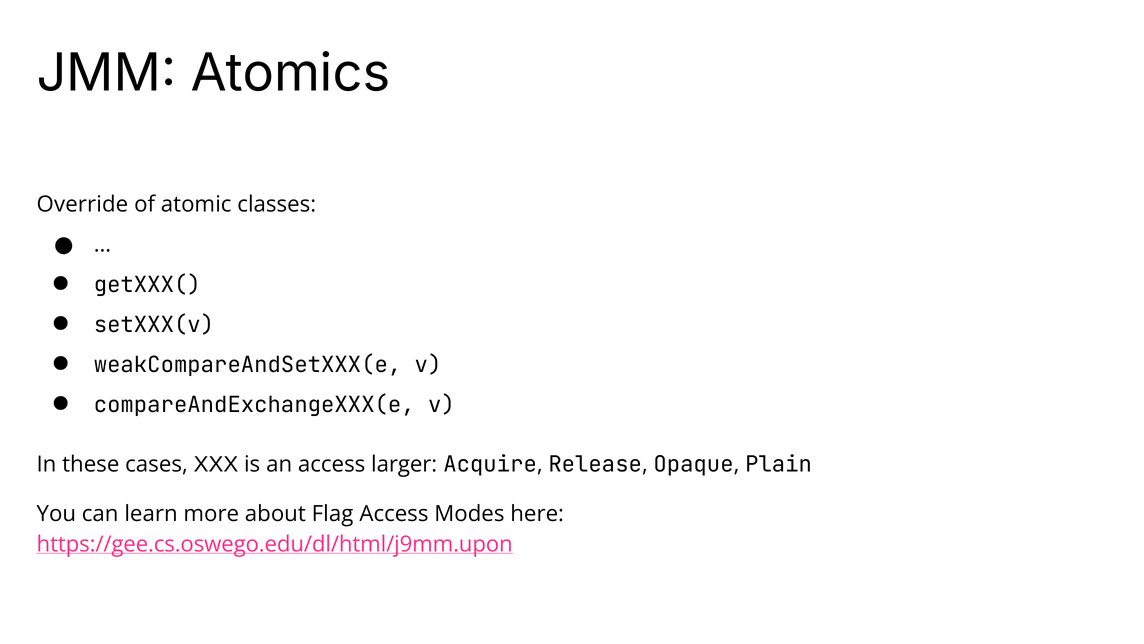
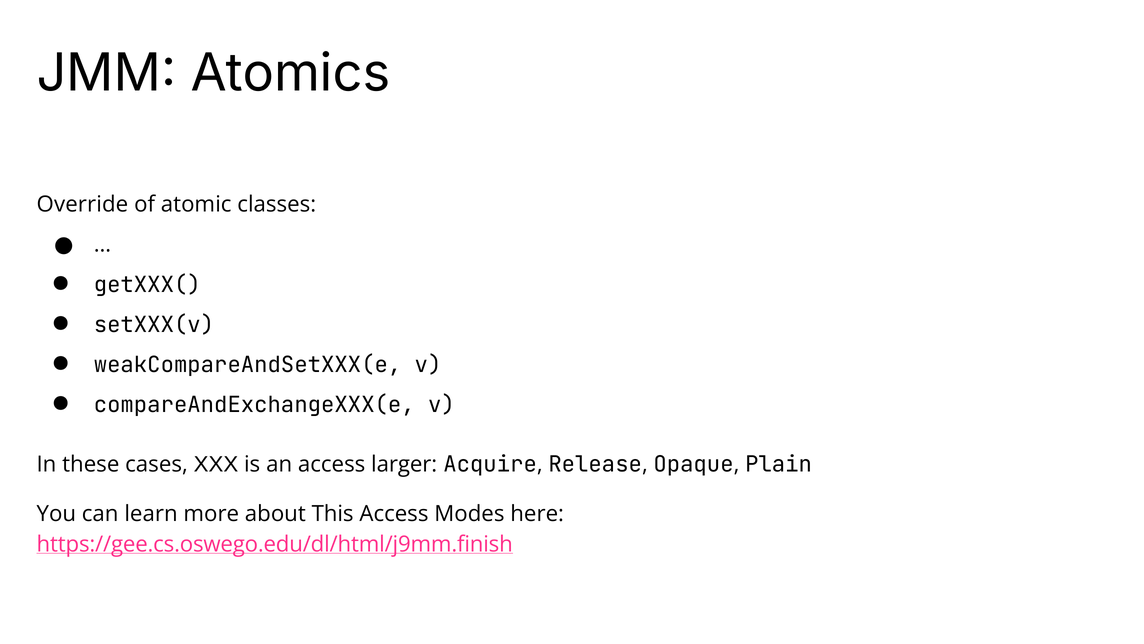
Flag: Flag -> This (333, 513)
https://gee.cs.oswego.edu/dl/html/j9mm.upon: https://gee.cs.oswego.edu/dl/html/j9mm.upon -> https://gee.cs.oswego.edu/dl/html/j9mm.finish (275, 544)
